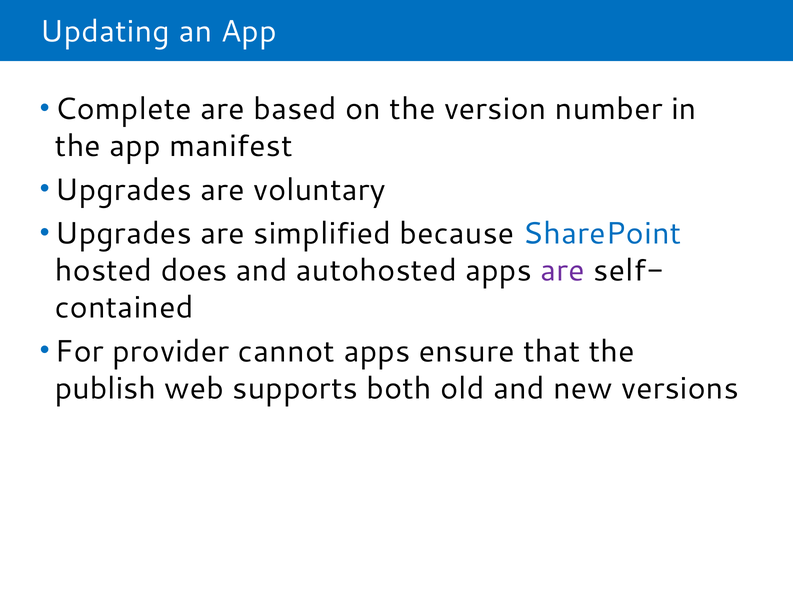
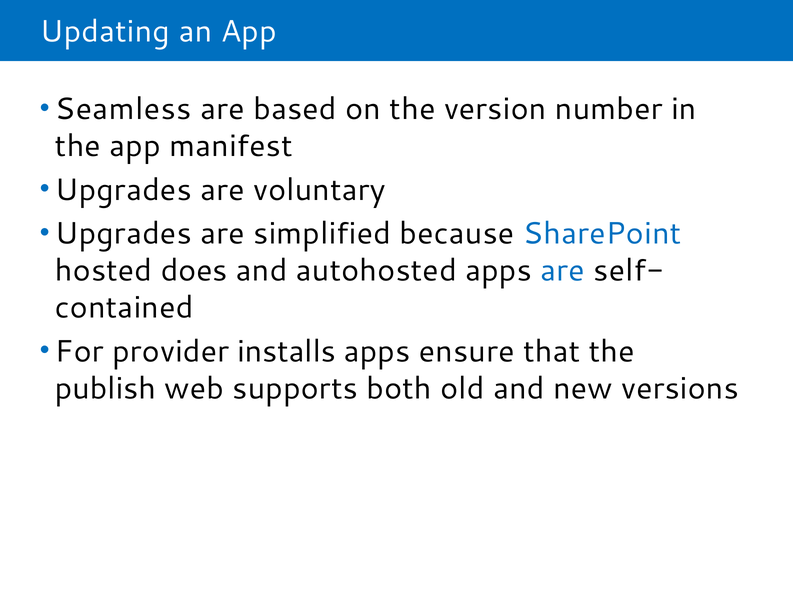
Complete: Complete -> Seamless (123, 109)
are colour: purple -> blue (563, 271)
cannot: cannot -> installs (287, 351)
